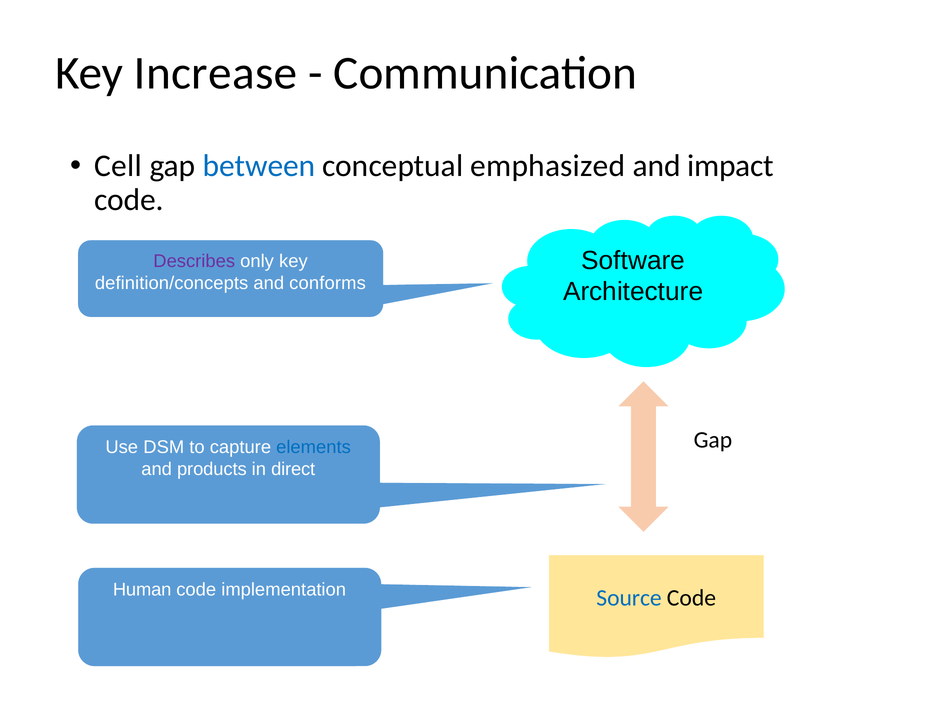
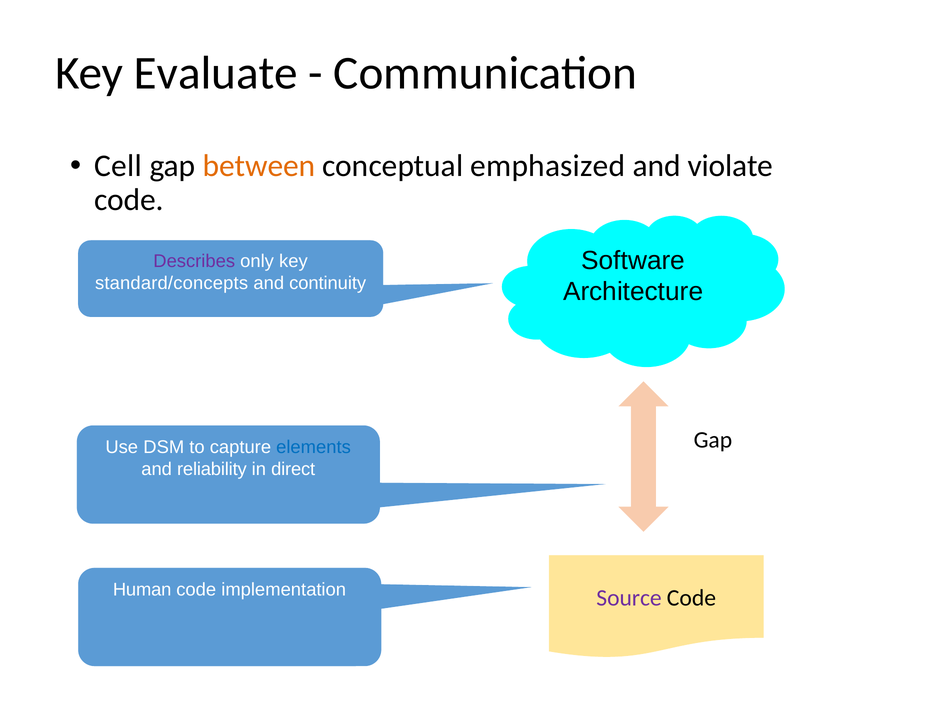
Increase: Increase -> Evaluate (216, 73)
between colour: blue -> orange (259, 166)
impact: impact -> violate (730, 166)
definition/concepts: definition/concepts -> standard/concepts (172, 283)
conforms: conforms -> continuity (328, 283)
products: products -> reliability (212, 470)
Source colour: blue -> purple (629, 599)
